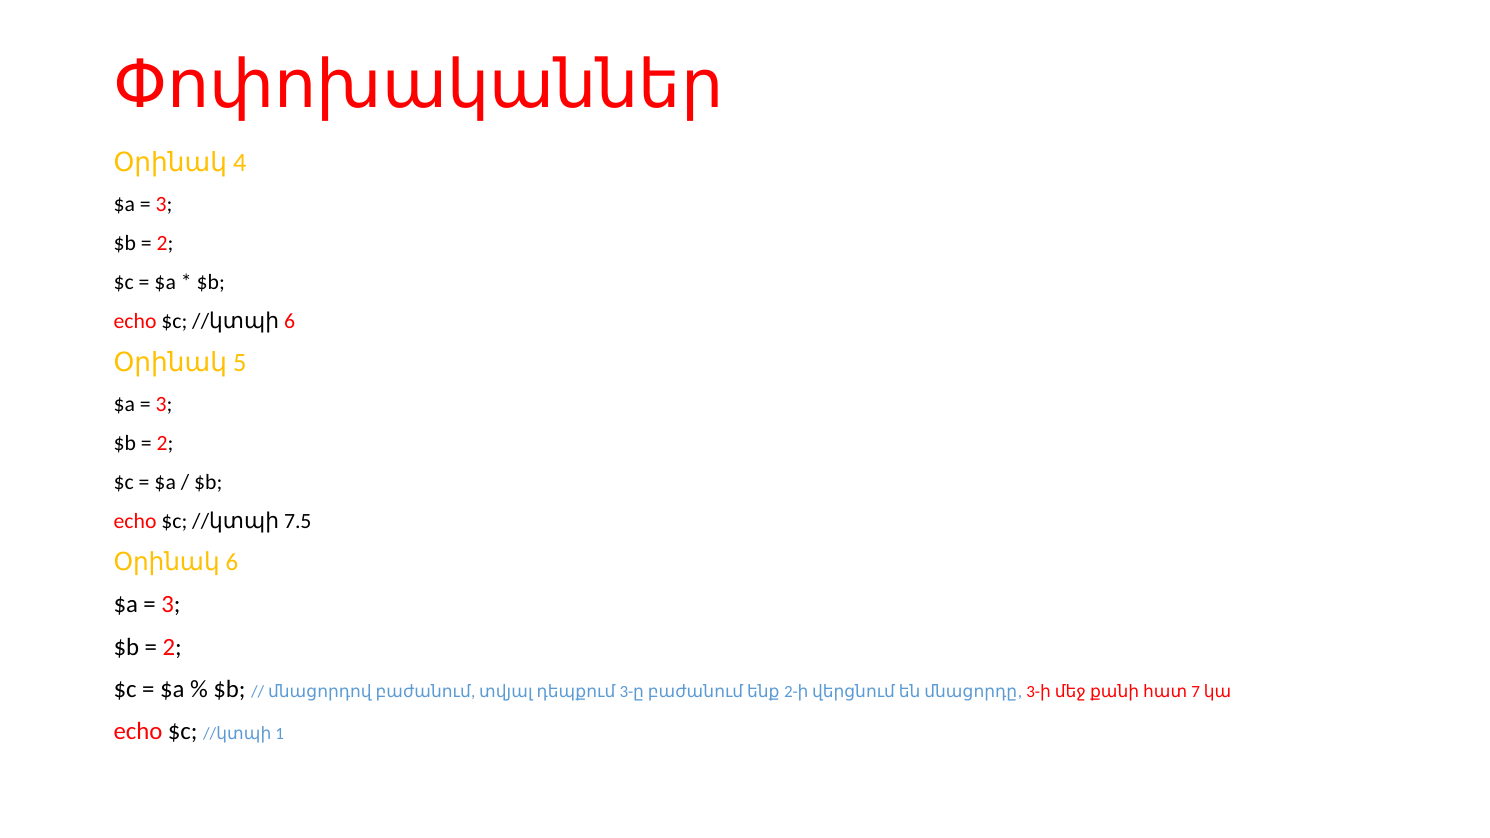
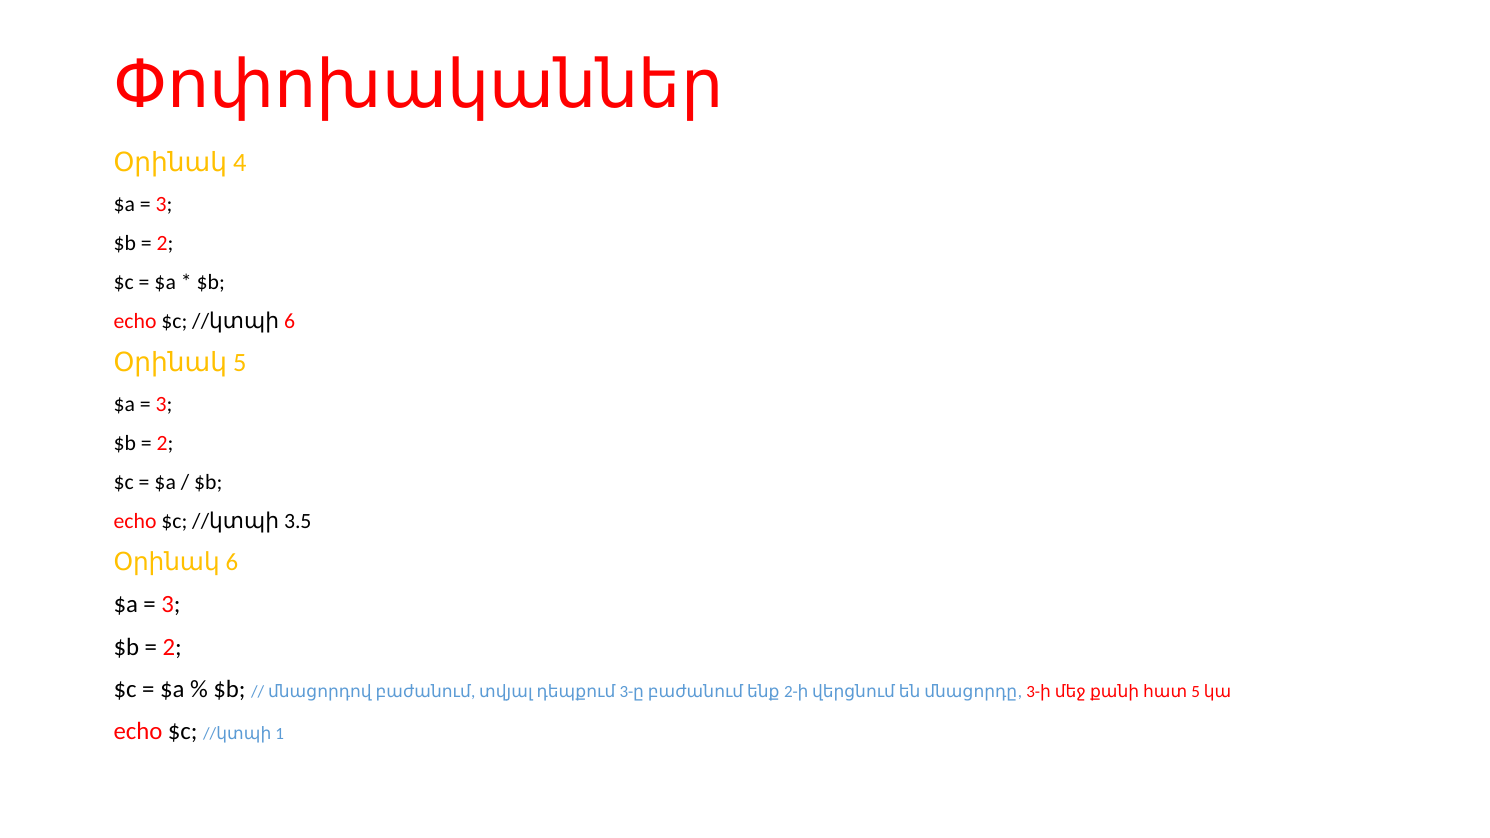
7: 7 -> 3 (290, 522)
7: 7 -> 5 (1196, 692)
